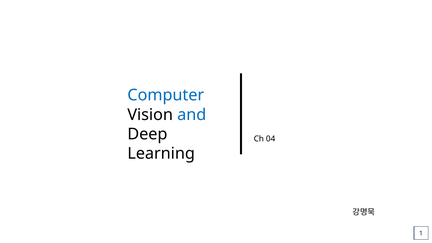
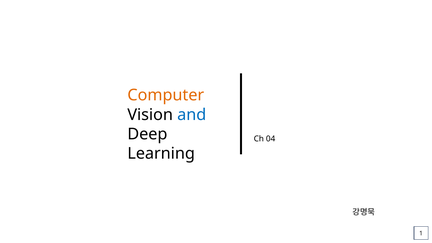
Computer colour: blue -> orange (166, 95)
